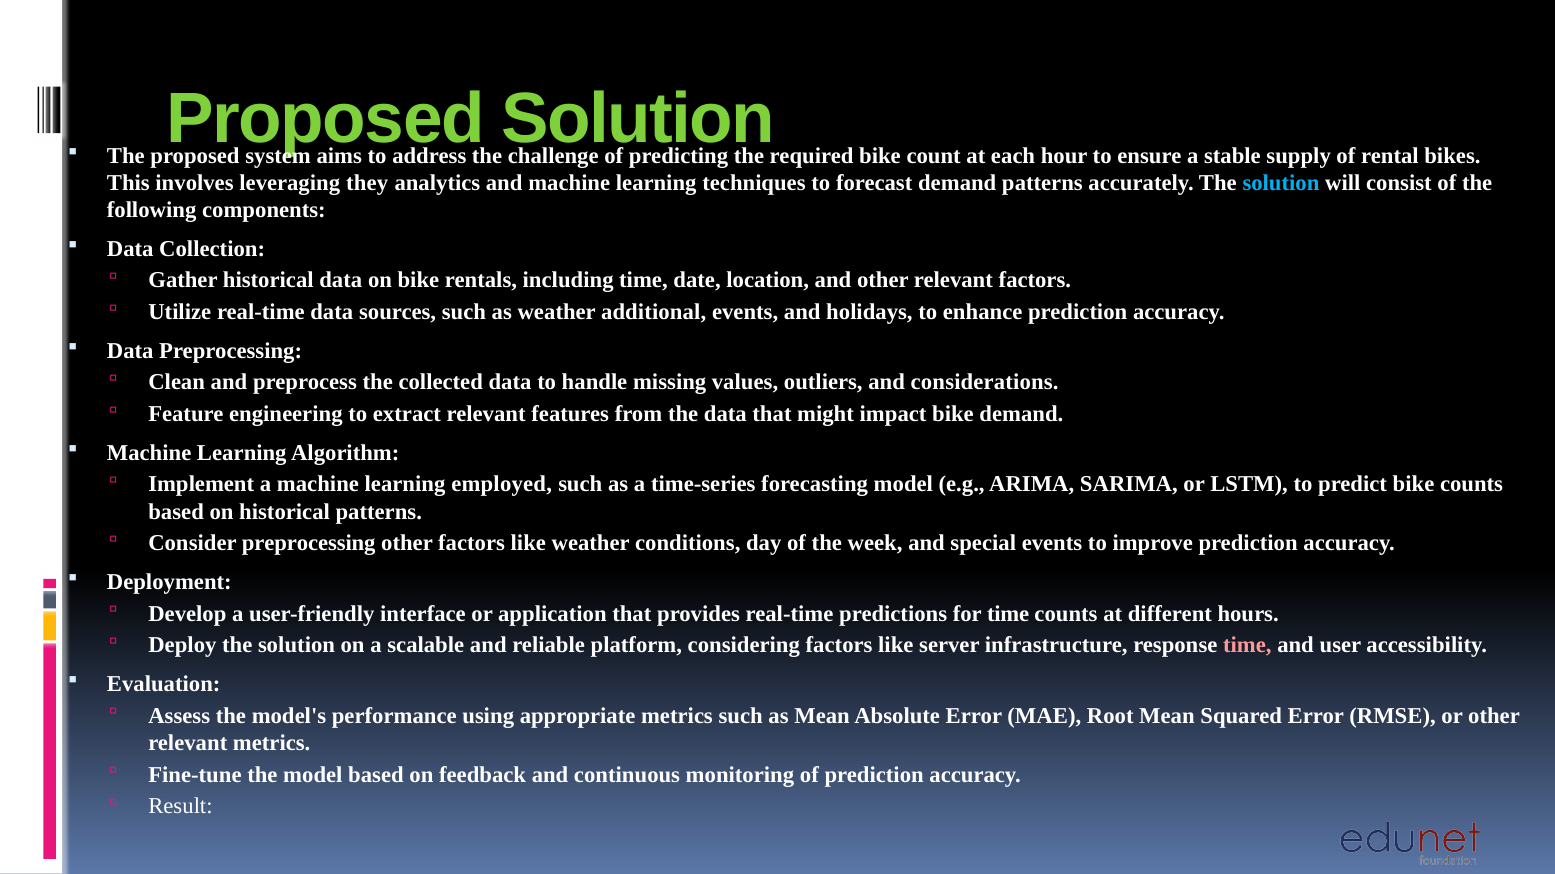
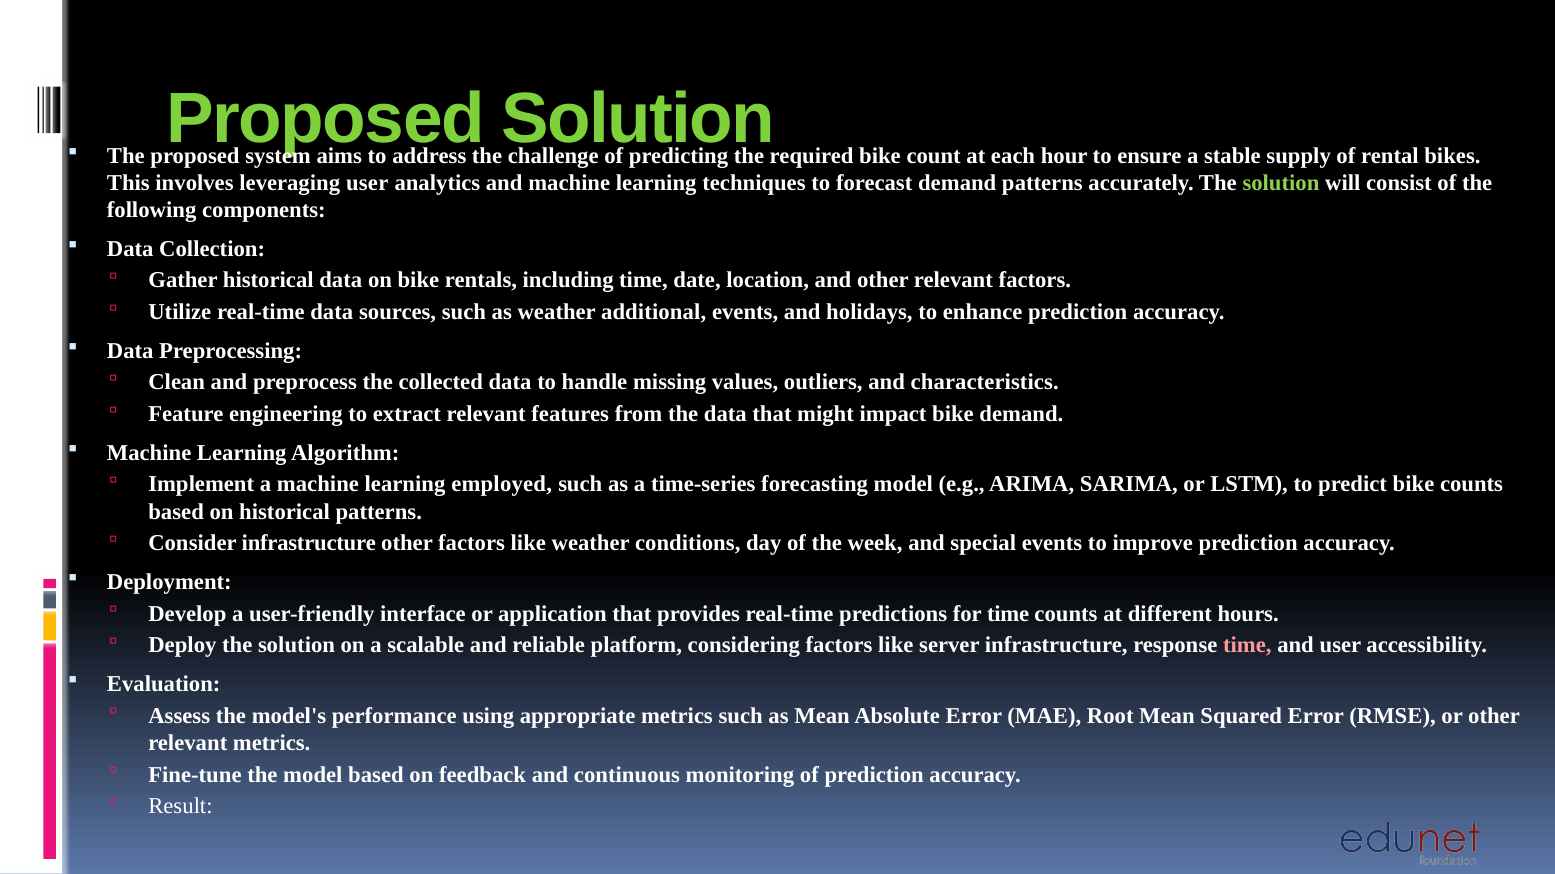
leveraging they: they -> user (367, 183)
solution colour: light blue -> light green (1281, 183)
considerations: considerations -> characteristics (985, 383)
Consider preprocessing: preprocessing -> infrastructure (309, 544)
